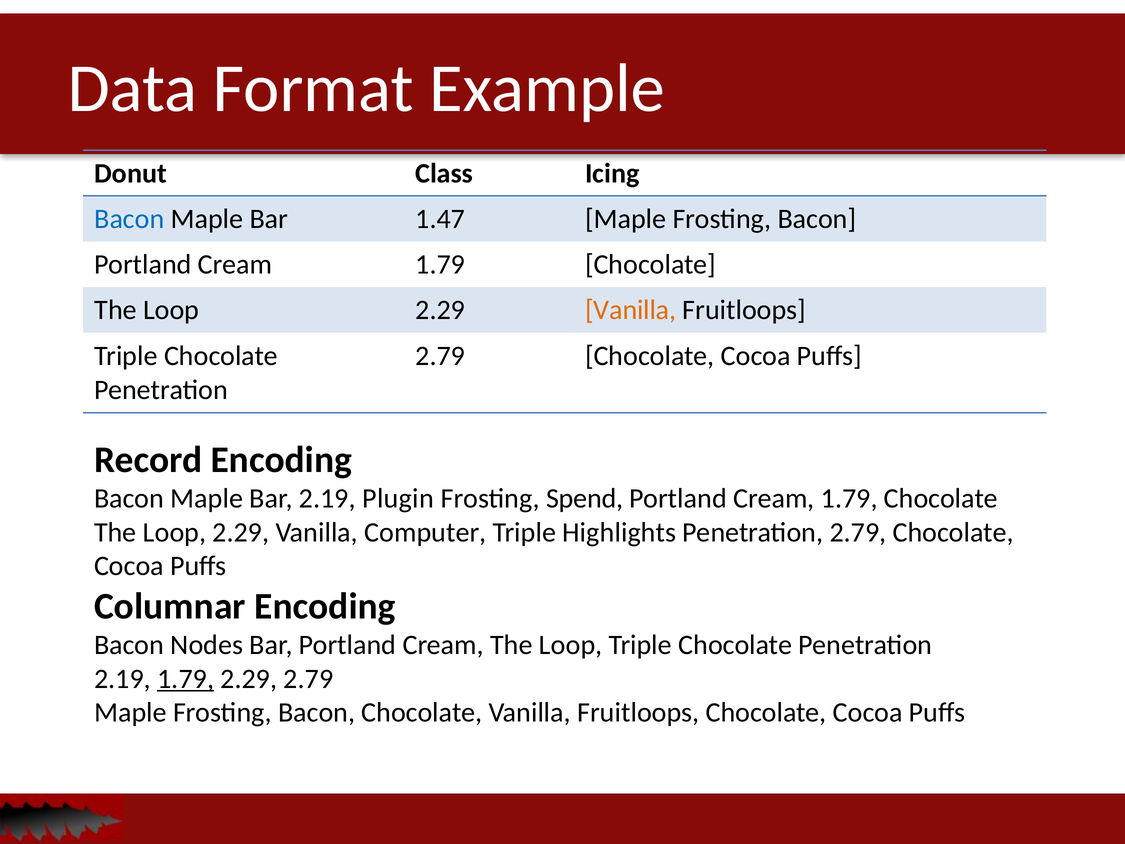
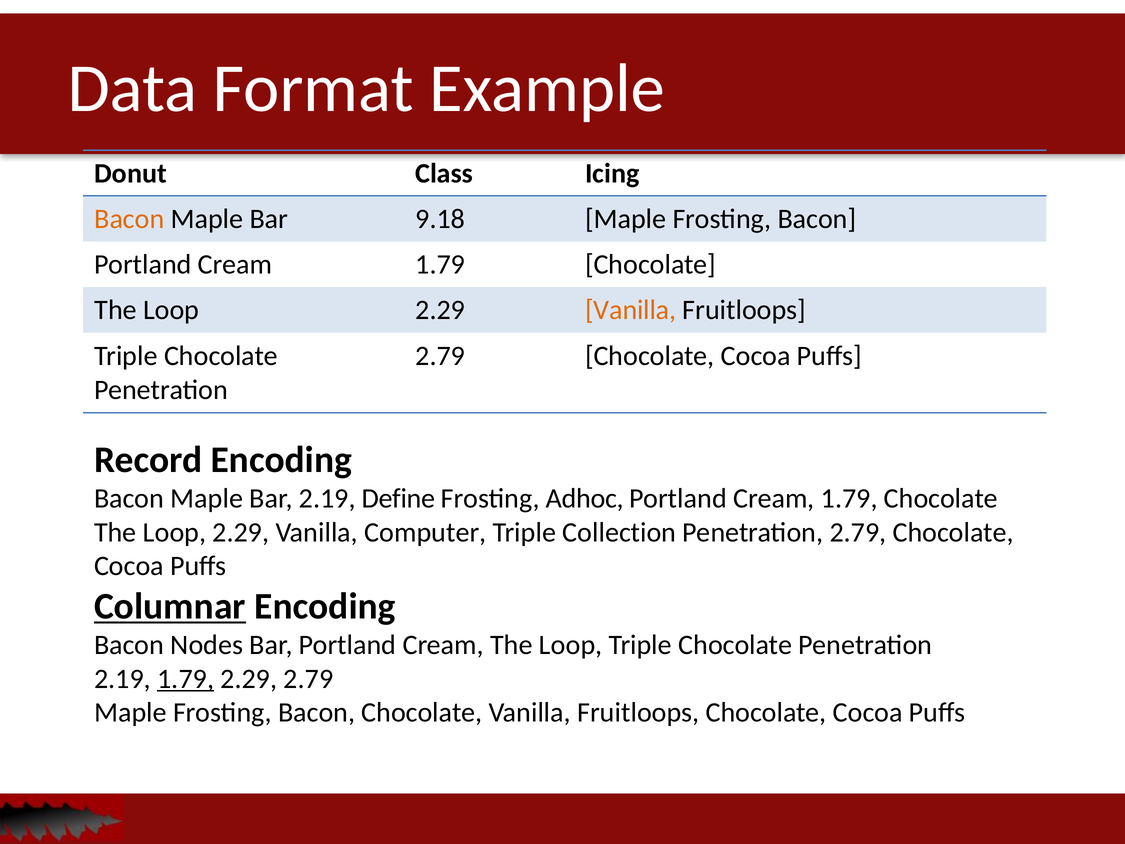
Bacon colour: blue -> orange (129, 219)
1.47: 1.47 -> 9.18 (440, 219)
Plugin: Plugin -> Define (398, 499)
Spend: Spend -> Adhoc (585, 499)
Highlights: Highlights -> Collection (619, 532)
Columnar underline: none -> present (170, 606)
